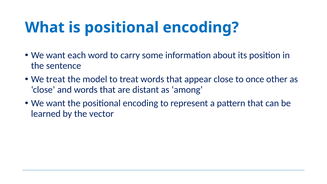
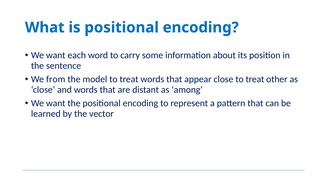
We treat: treat -> from (56, 79)
close to once: once -> treat (255, 79)
